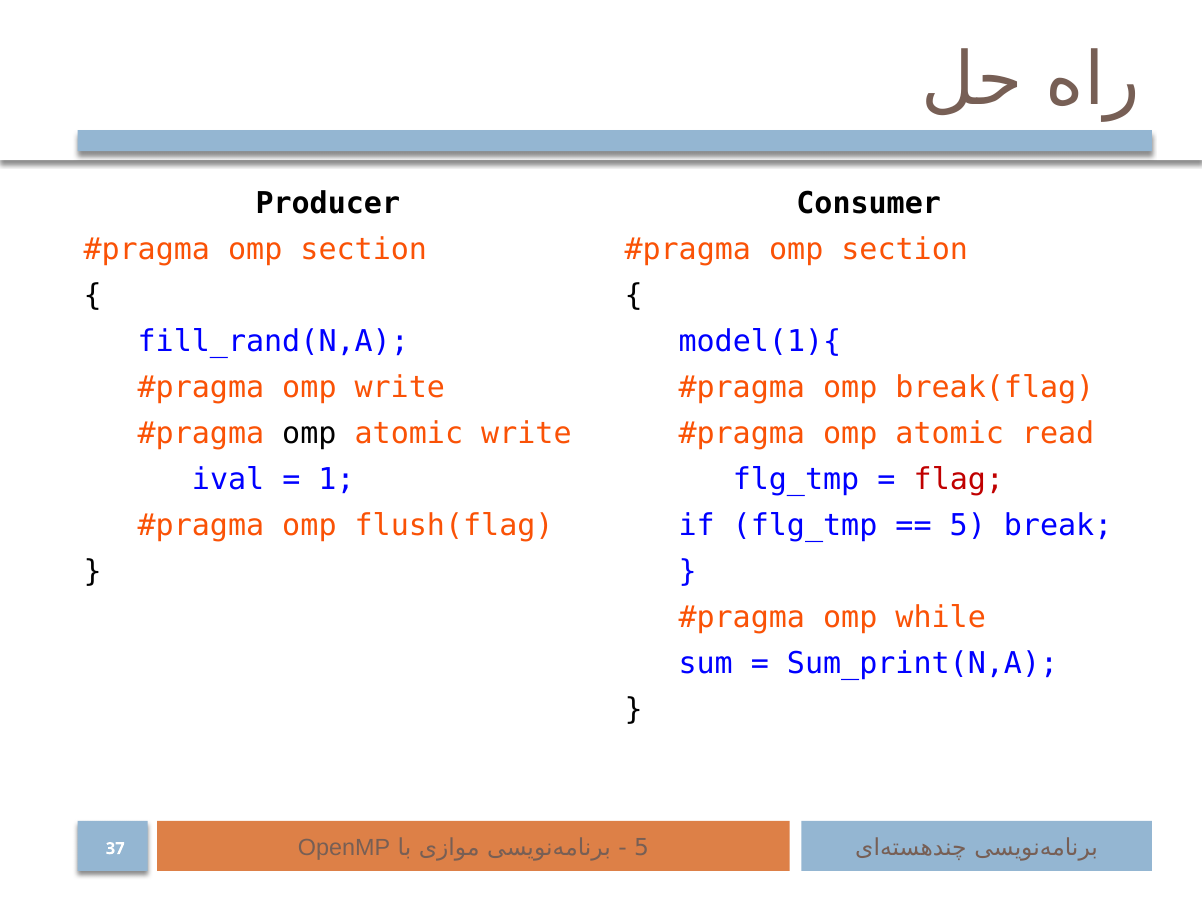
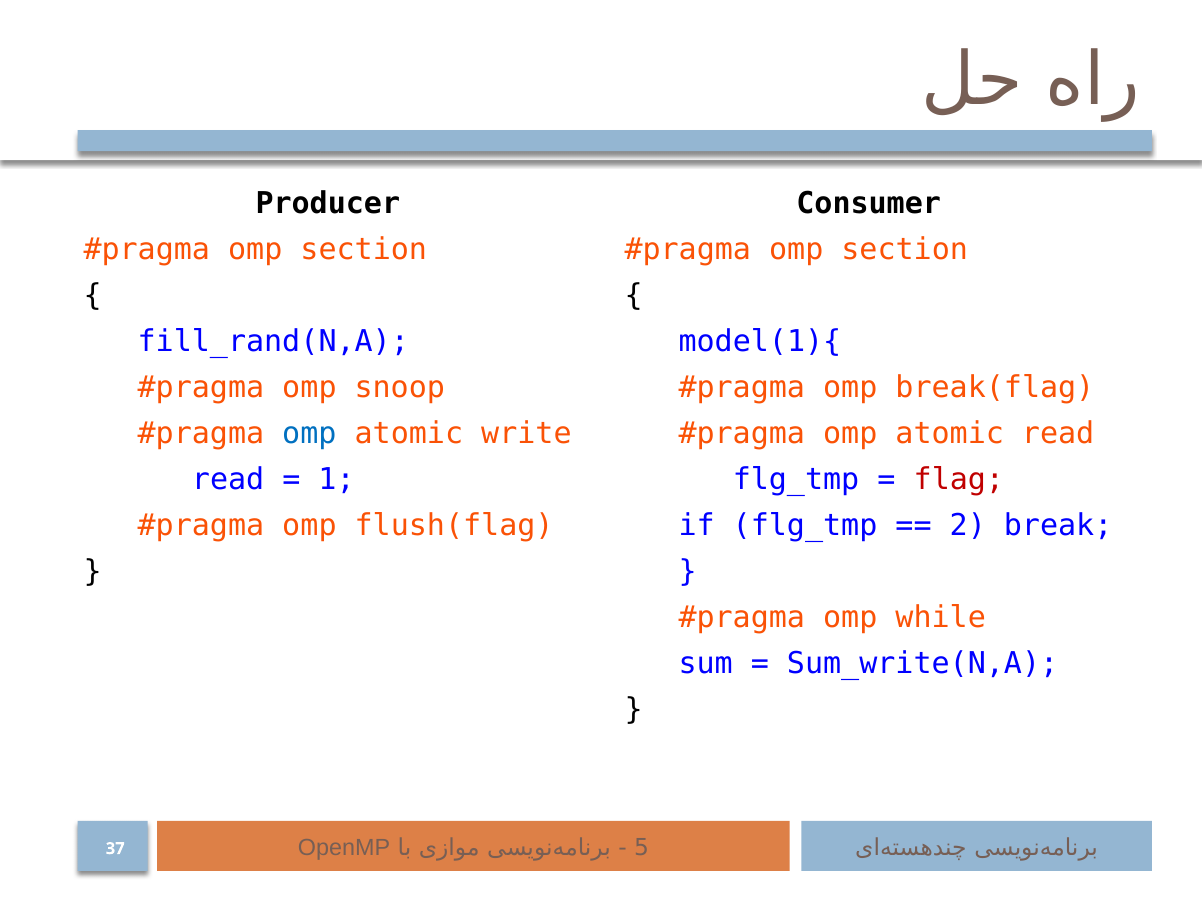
omp write: write -> snoop (400, 388)
omp colour: black -> blue (309, 434)
ival: ival -> read (228, 480)
5: 5 -> 2 (968, 526)
Sum_print(N,A: Sum_print(N,A -> Sum_write(N,A (923, 664)
